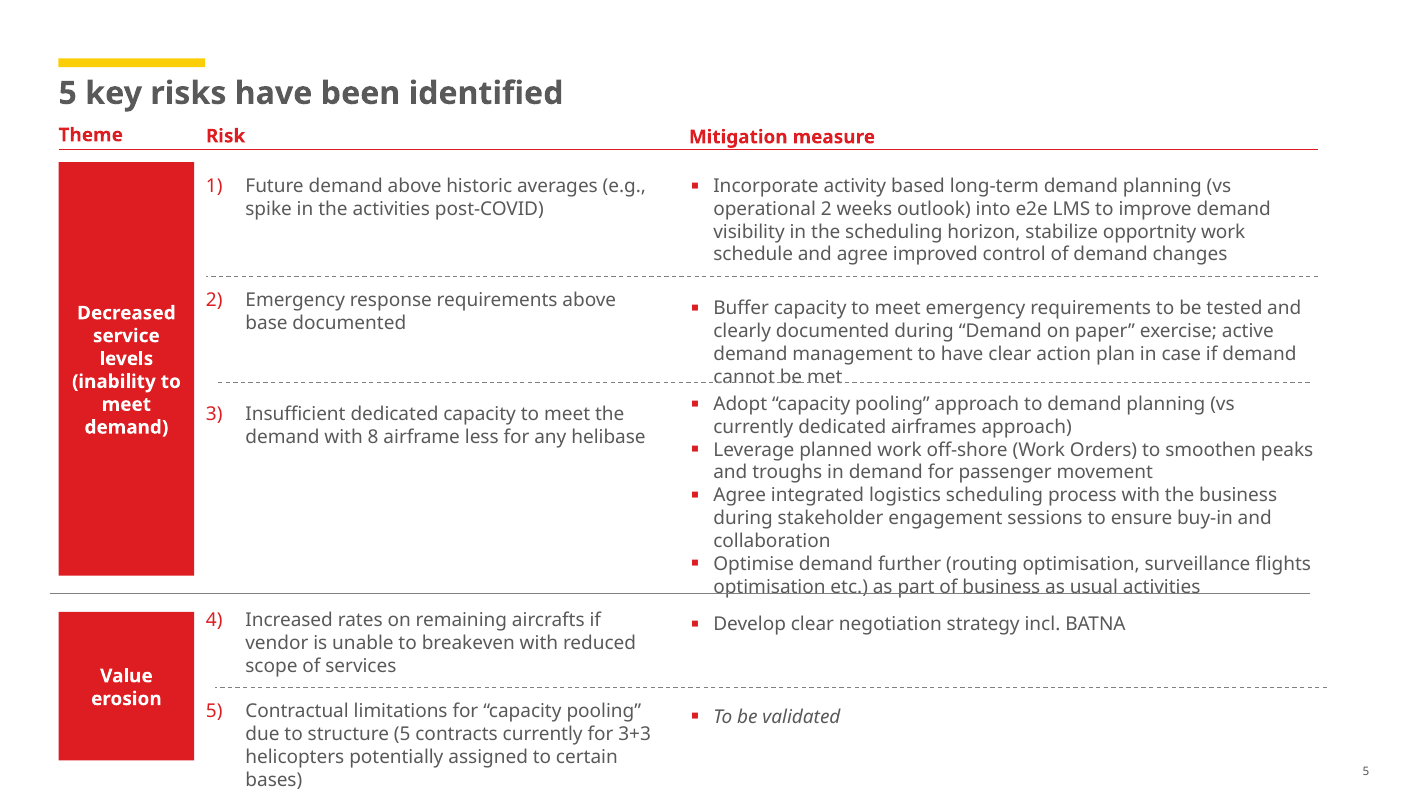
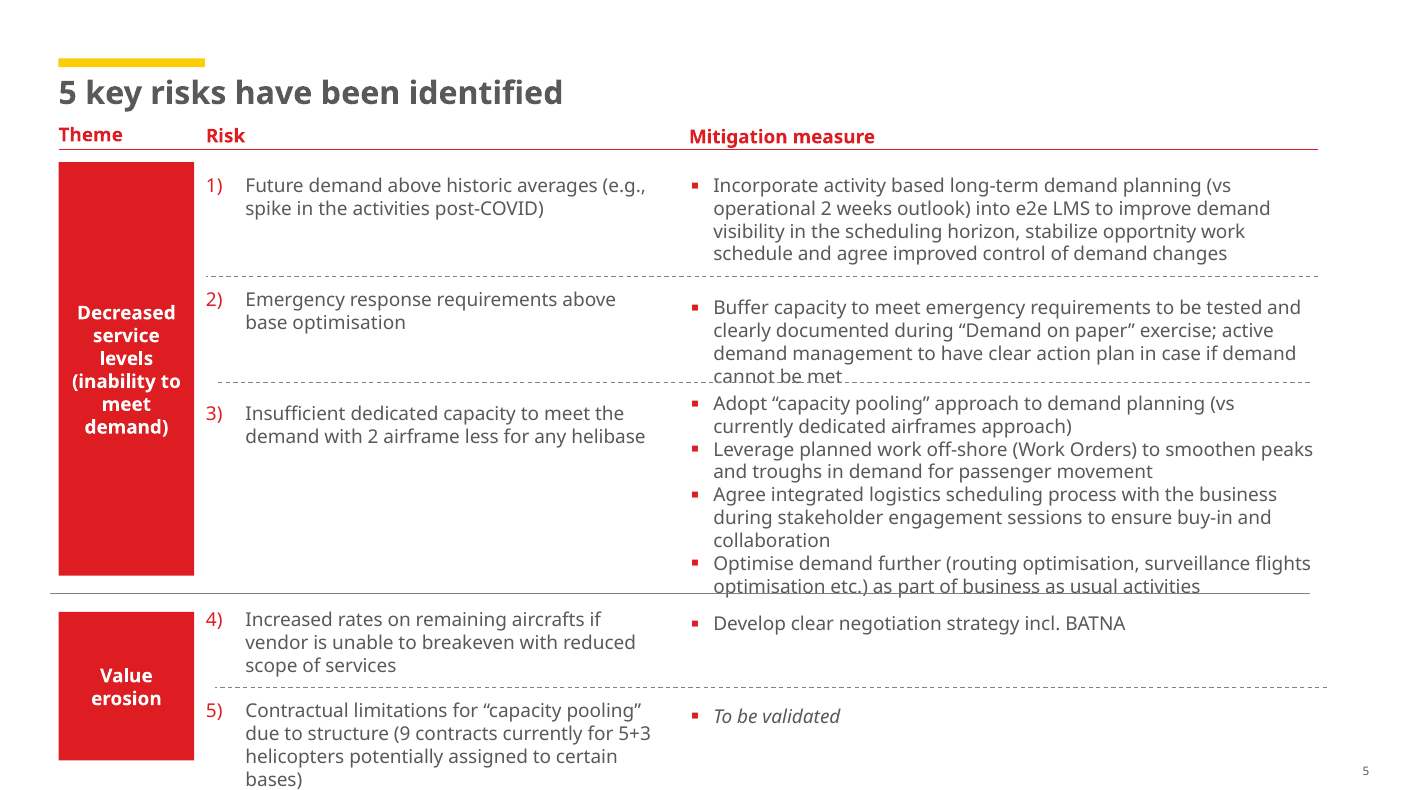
base documented: documented -> optimisation (349, 323)
with 8: 8 -> 2 (373, 438)
structure 5: 5 -> 9 (402, 735)
3+3: 3+3 -> 5+3 (635, 735)
